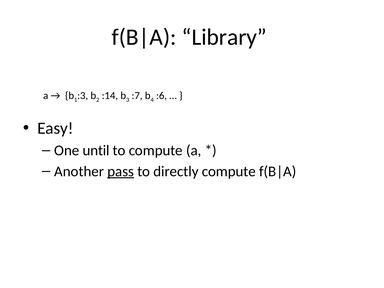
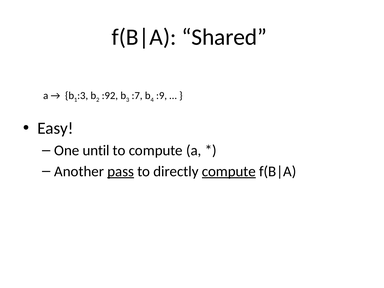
Library: Library -> Shared (224, 37)
:14: :14 -> :92 (110, 96)
:6: :6 -> :9 (162, 96)
compute underline: none -> present (229, 171)
